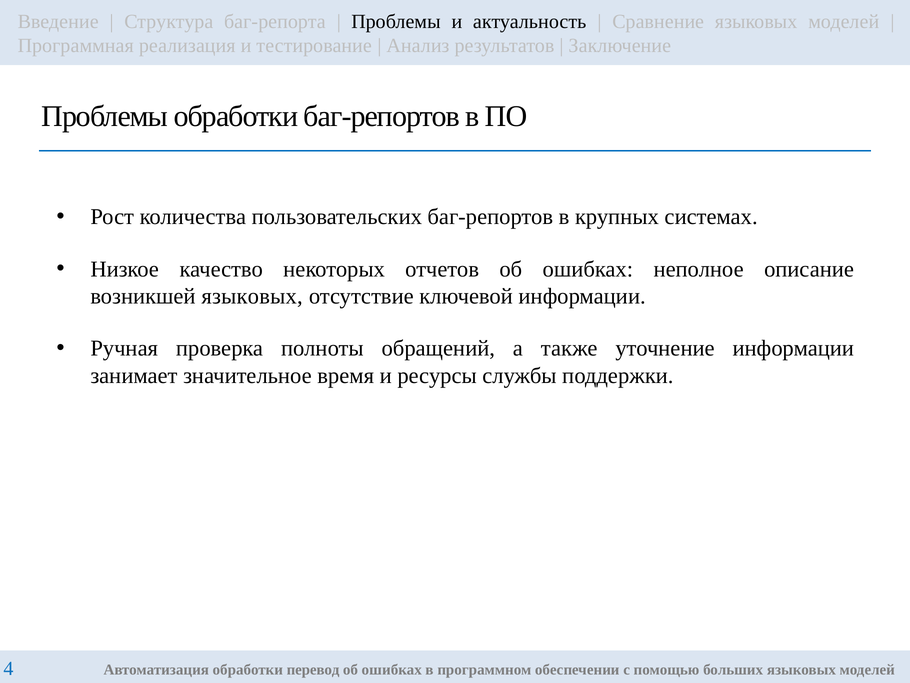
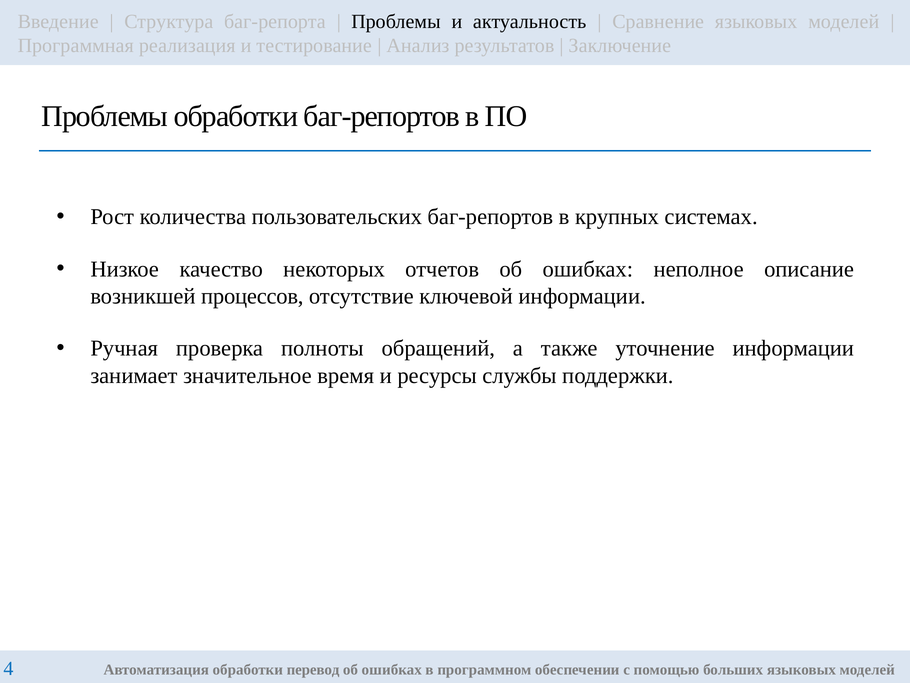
возникшей языковых: языковых -> процессов (252, 296)
